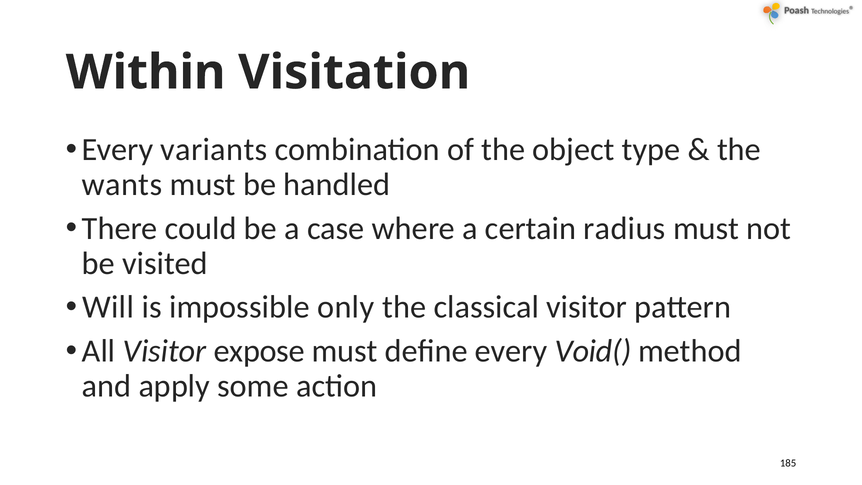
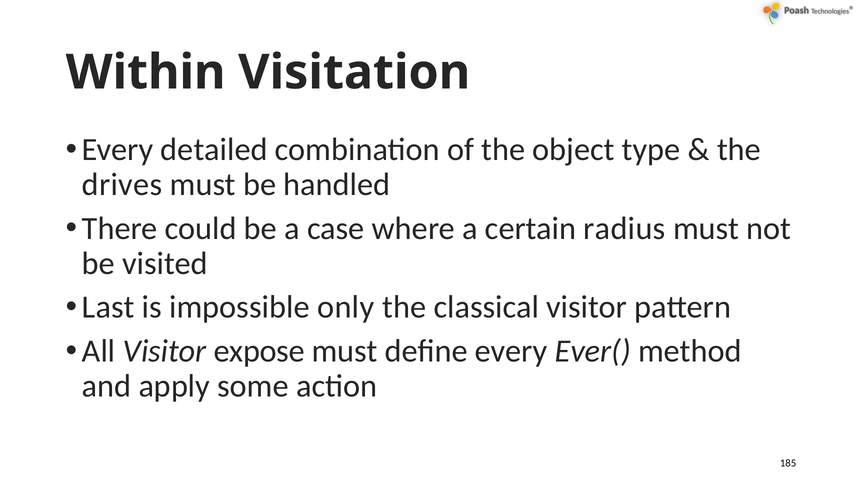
variants: variants -> detailed (214, 150)
wants: wants -> drives (122, 184)
Will: Will -> Last (108, 307)
Void(: Void( -> Ever( (593, 351)
